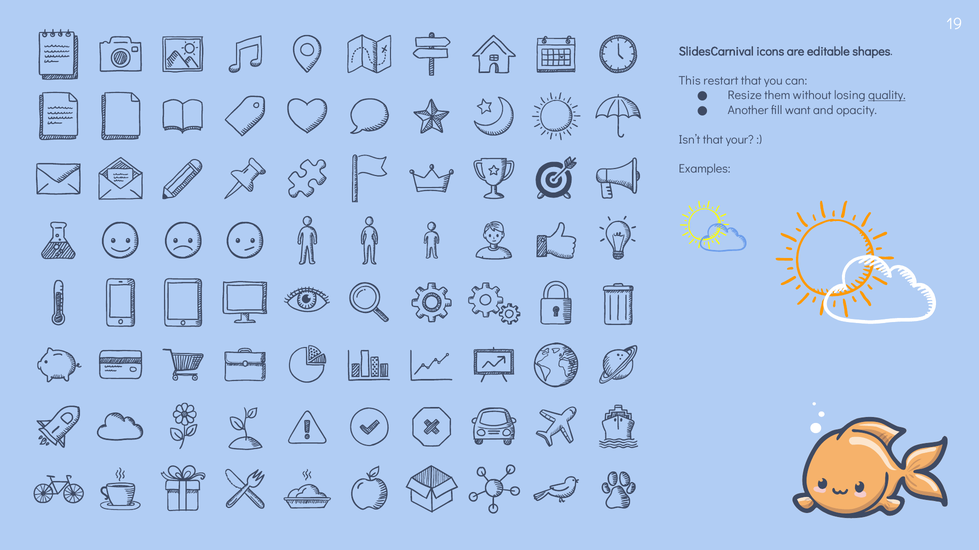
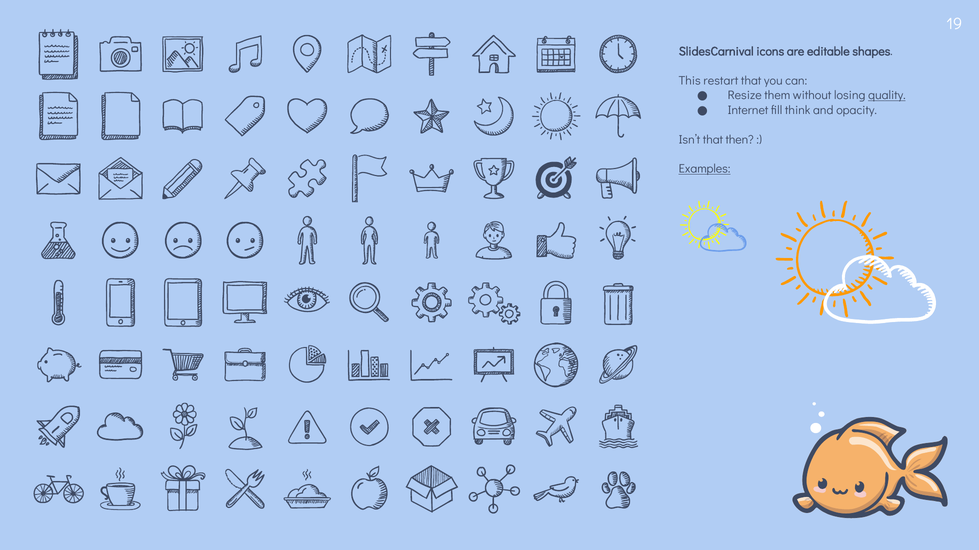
Another: Another -> Internet (748, 110)
want: want -> think (798, 110)
your: your -> then (740, 140)
Examples underline: none -> present (705, 169)
